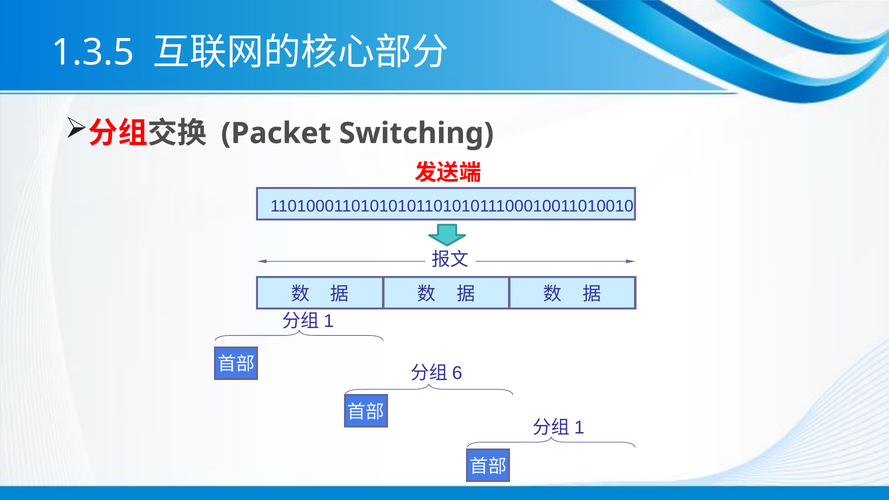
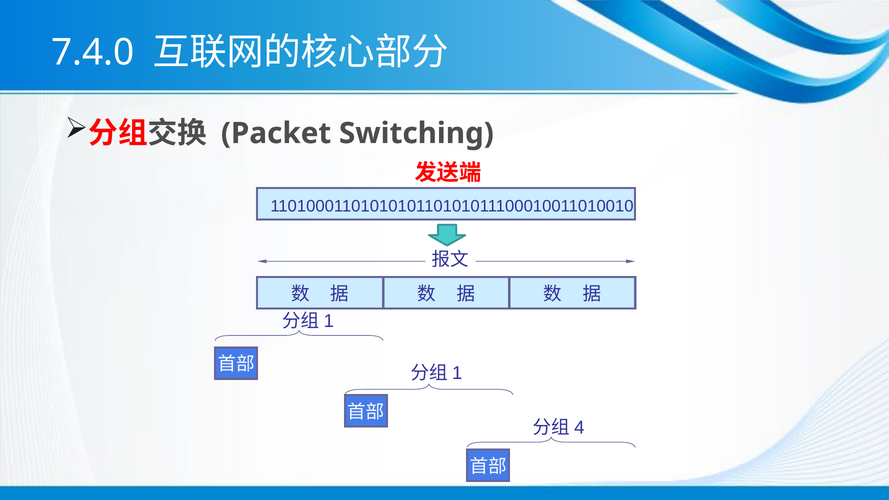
1.3.5: 1.3.5 -> 7.4.0 (93, 52)
6: 6 -> 1 (457, 373)
1: 1 -> 4 (579, 428)
